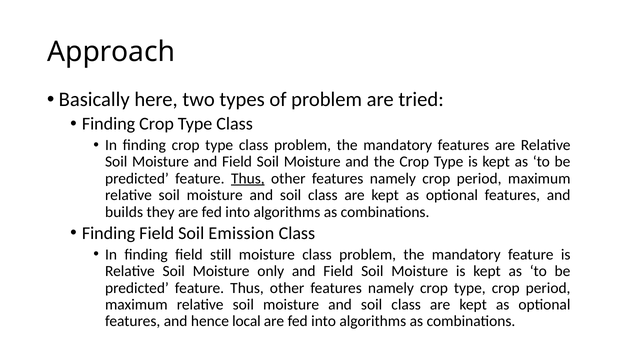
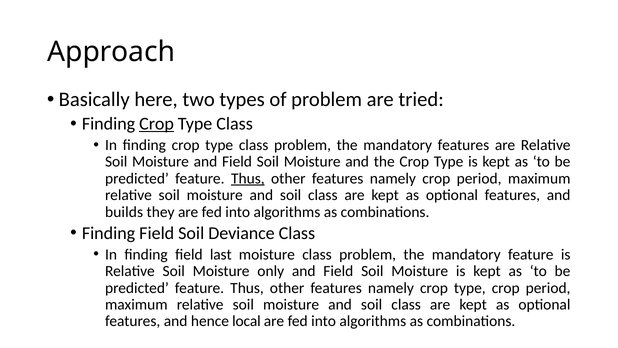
Crop underline: none -> present (157, 124)
Emission: Emission -> Deviance (242, 233)
still: still -> last (221, 254)
